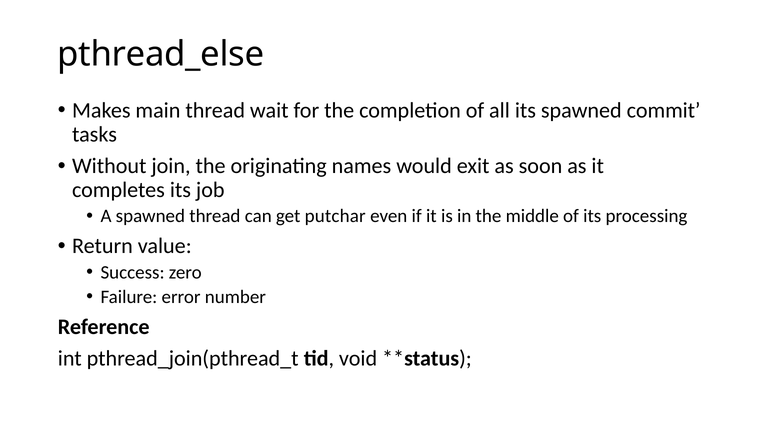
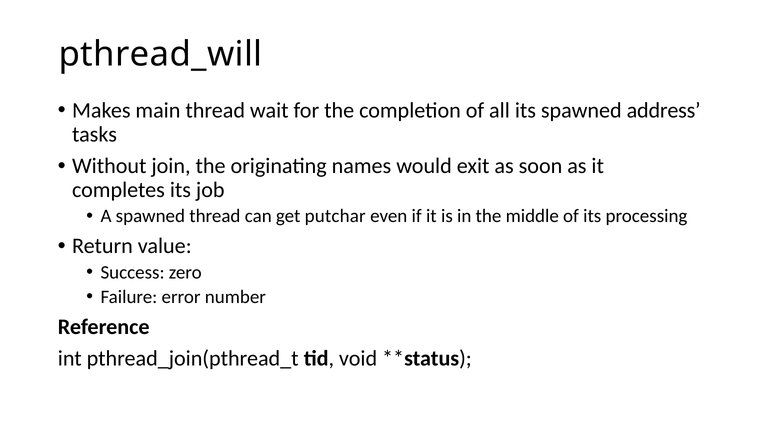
pthread_else: pthread_else -> pthread_will (160, 54)
commit: commit -> address (664, 110)
